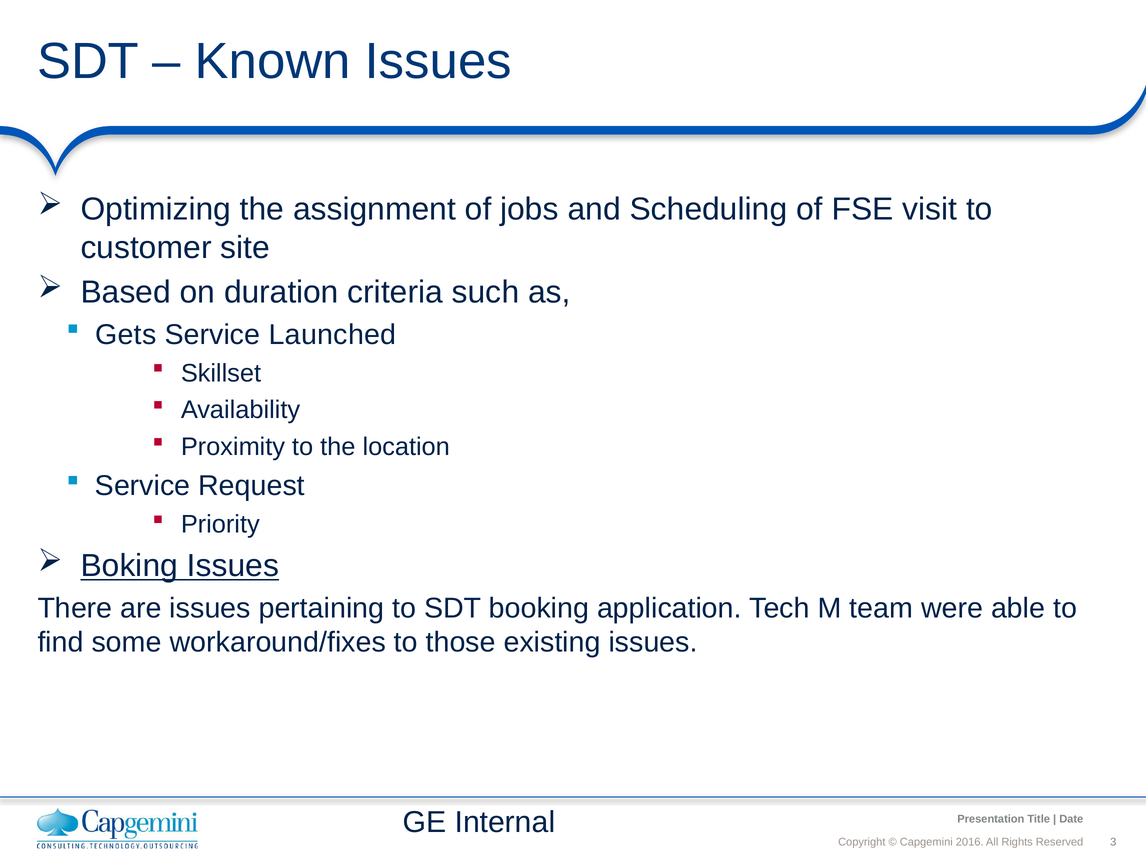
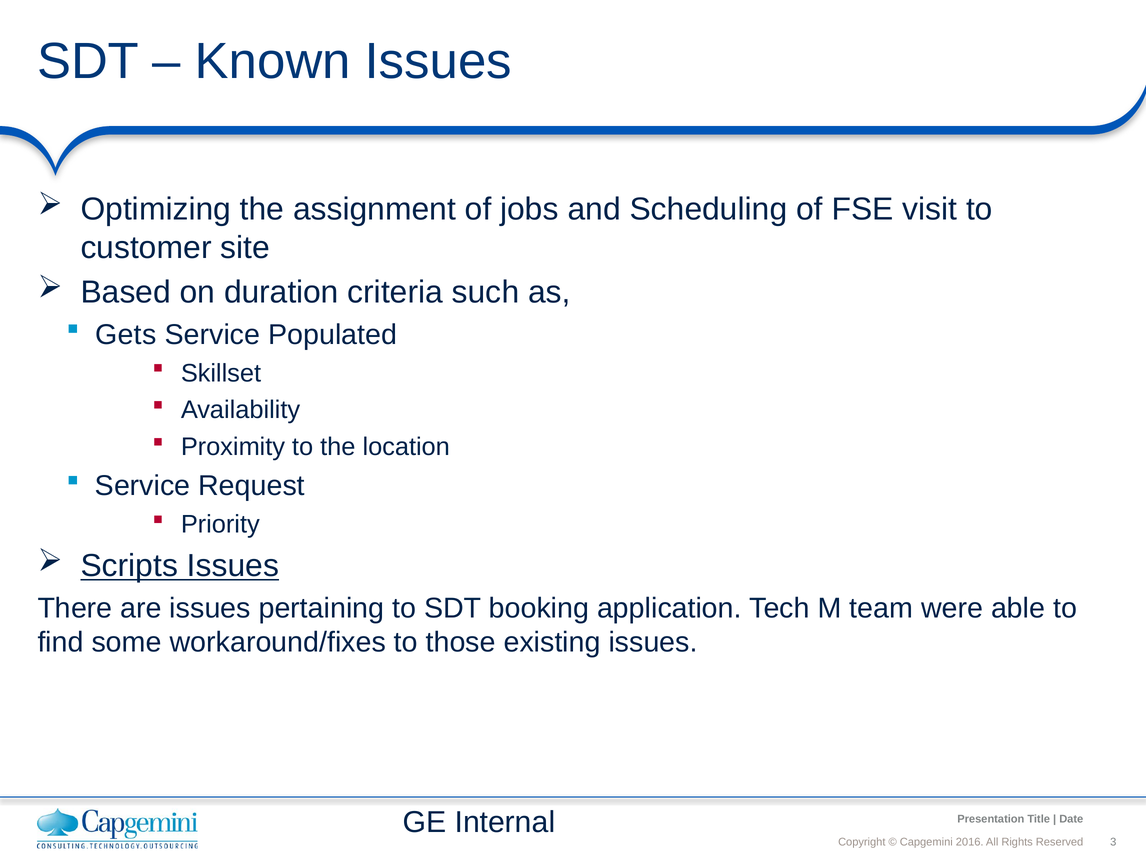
Launched: Launched -> Populated (333, 335)
Boking: Boking -> Scripts (129, 566)
